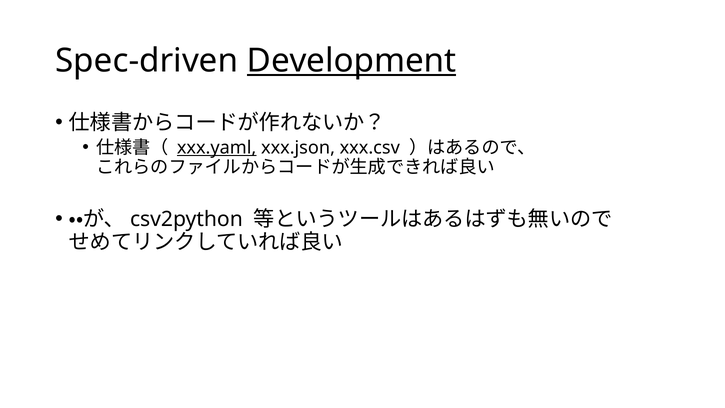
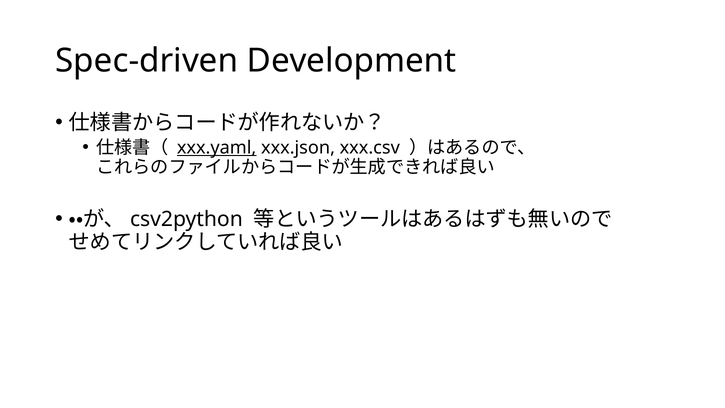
Development underline: present -> none (352, 61)
